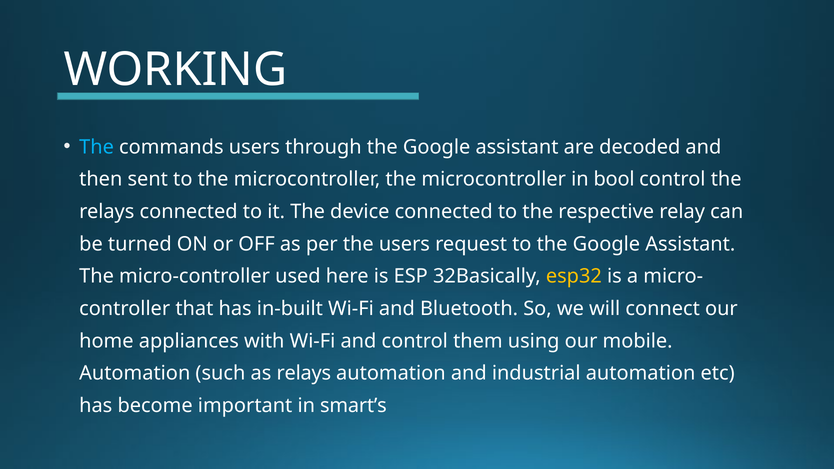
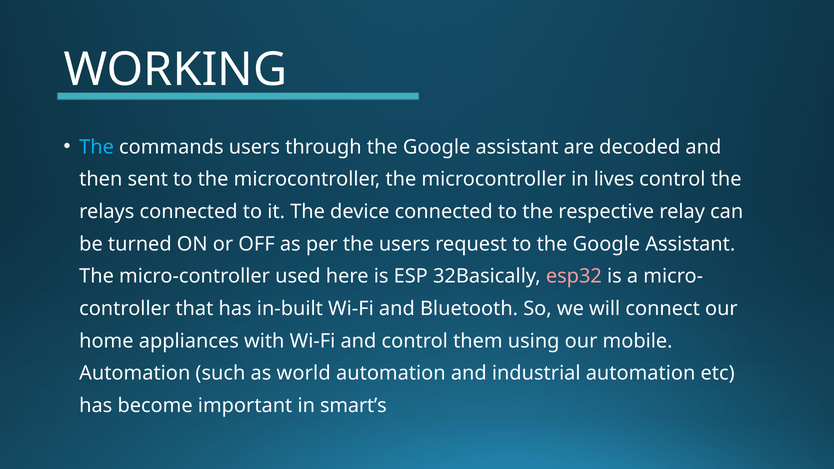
bool: bool -> lives (614, 179)
esp32 colour: yellow -> pink (574, 276)
as relays: relays -> world (304, 373)
